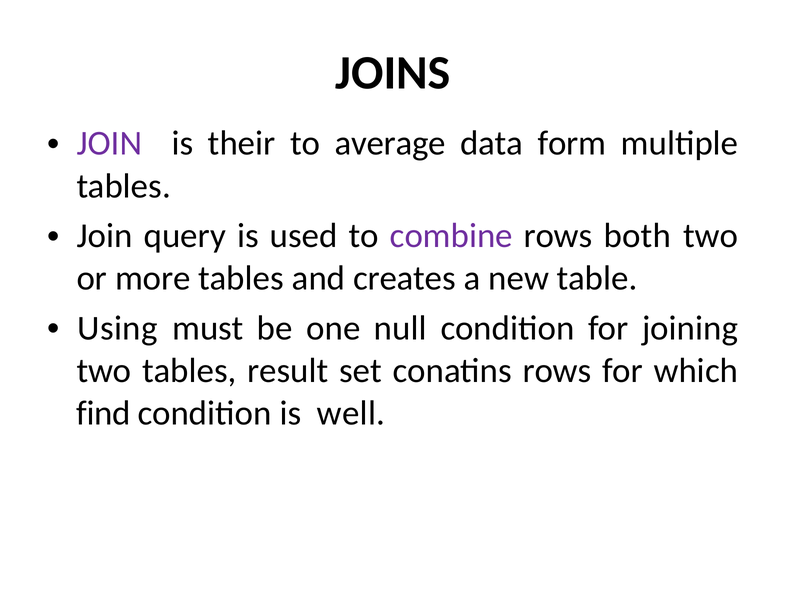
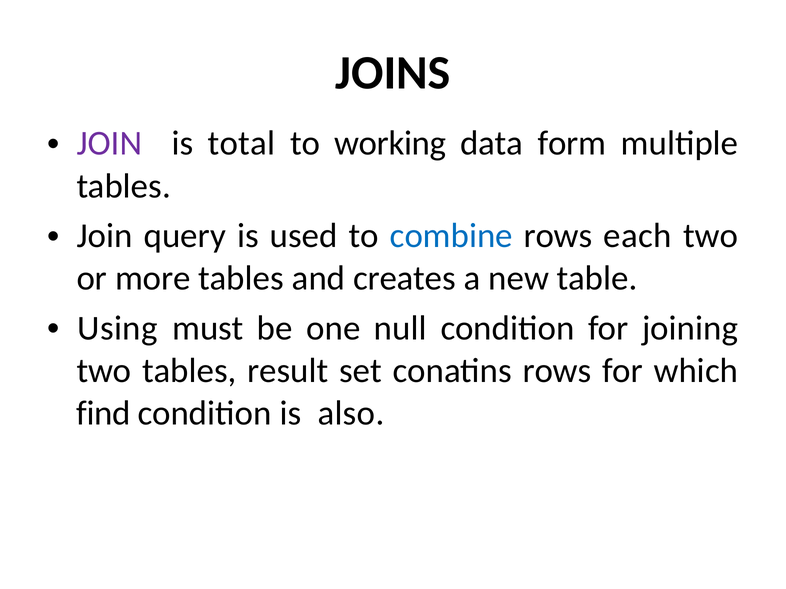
their: their -> total (242, 144)
average: average -> working (390, 144)
combine colour: purple -> blue (451, 236)
both: both -> each (637, 236)
well: well -> also (351, 414)
